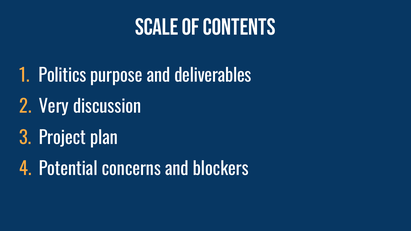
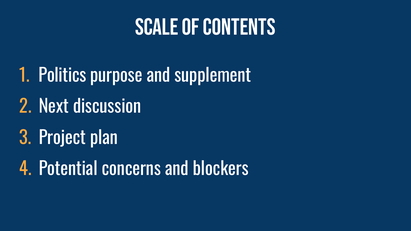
deliverables: deliverables -> supplement (213, 76)
Very: Very -> Next (54, 107)
